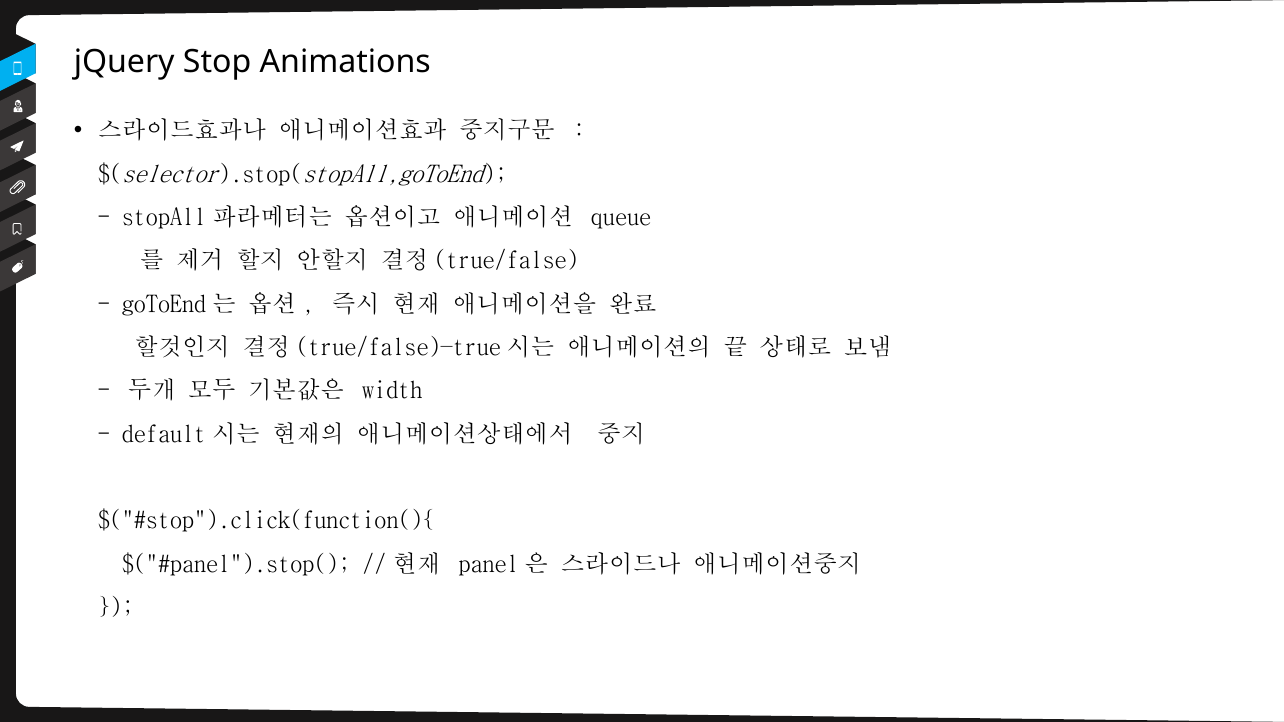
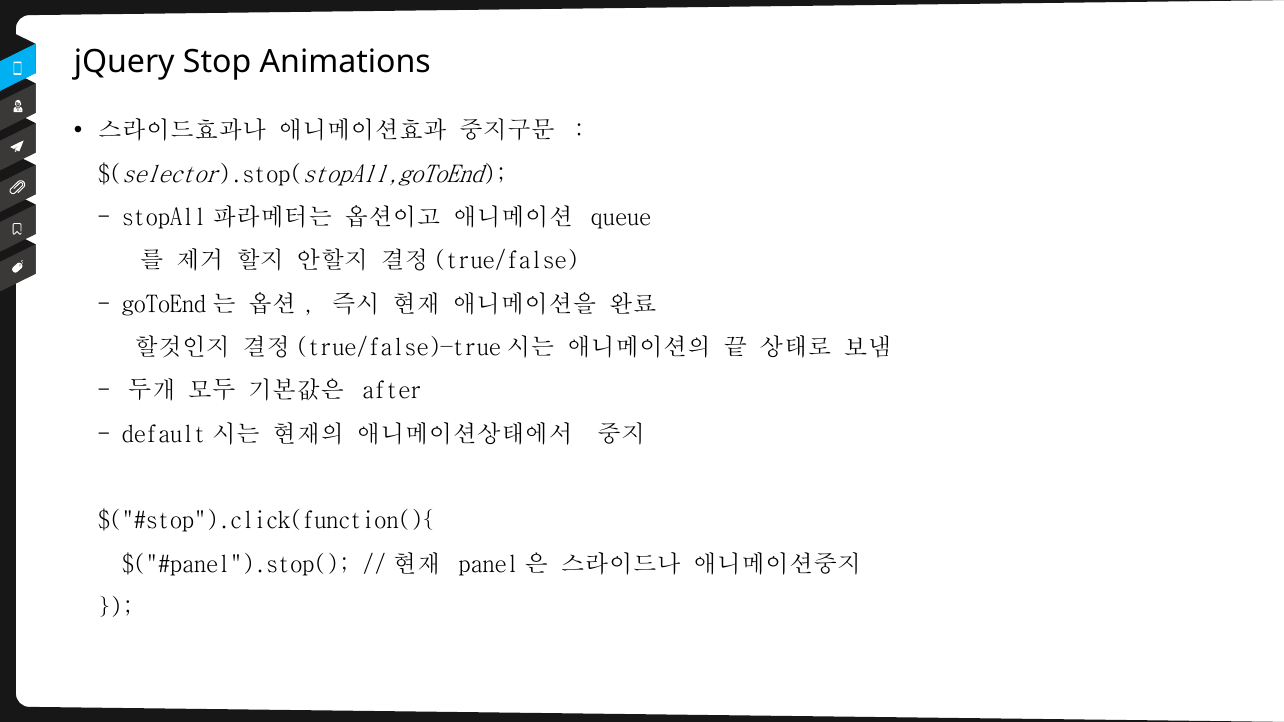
width: width -> after (392, 391)
